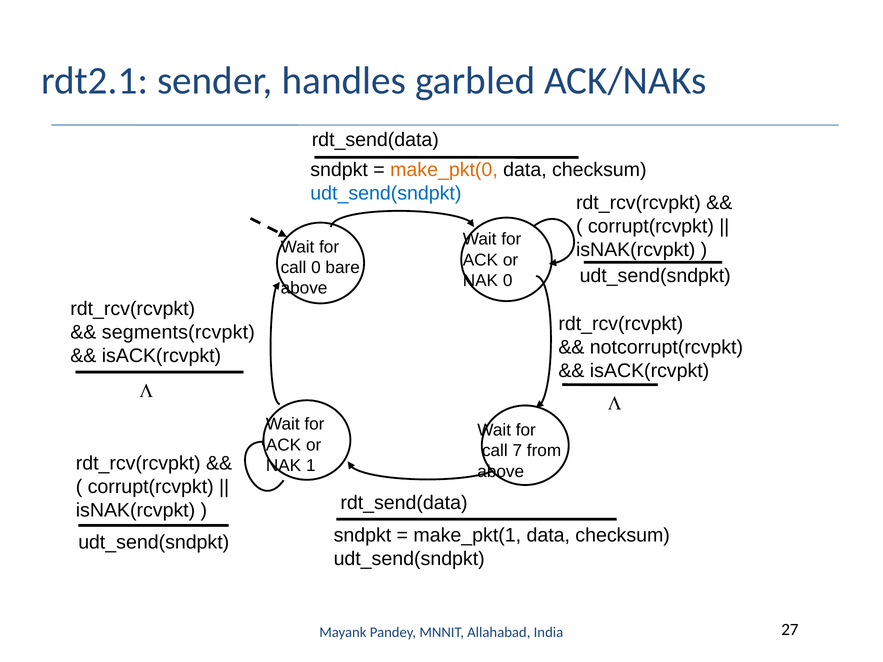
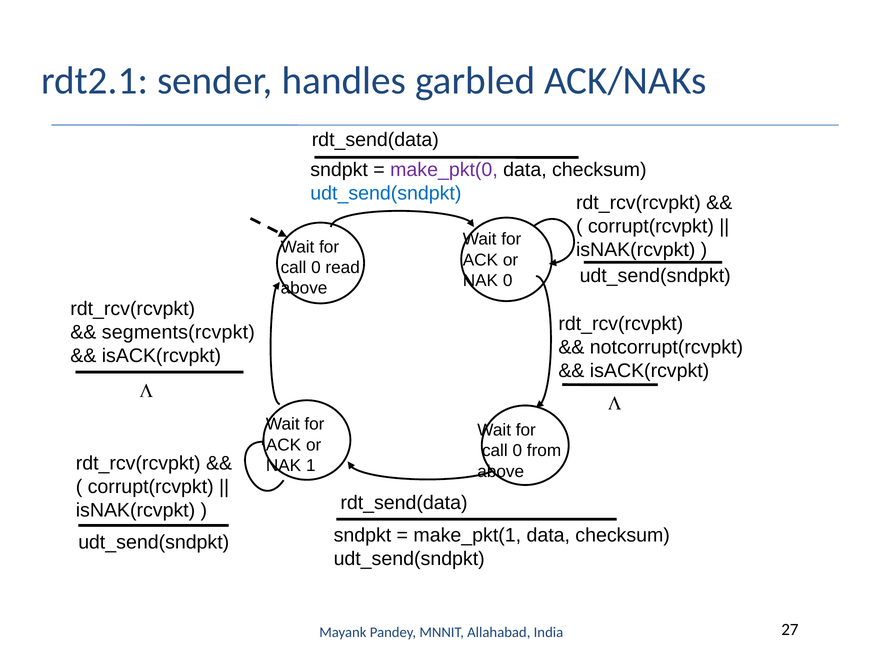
make_pkt(0 colour: orange -> purple (444, 170)
bare: bare -> read (343, 268)
7: 7 -> 0 (517, 451)
